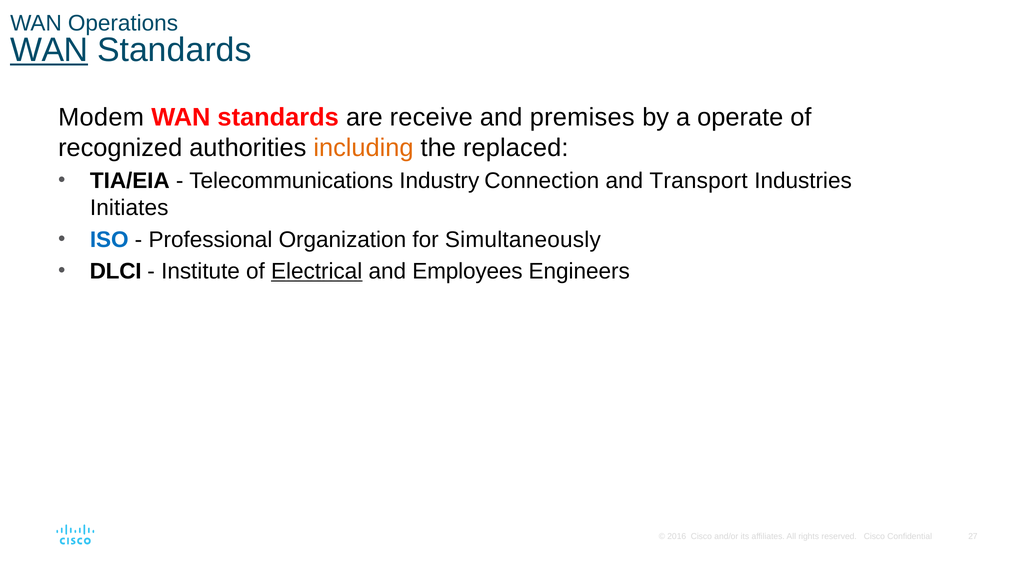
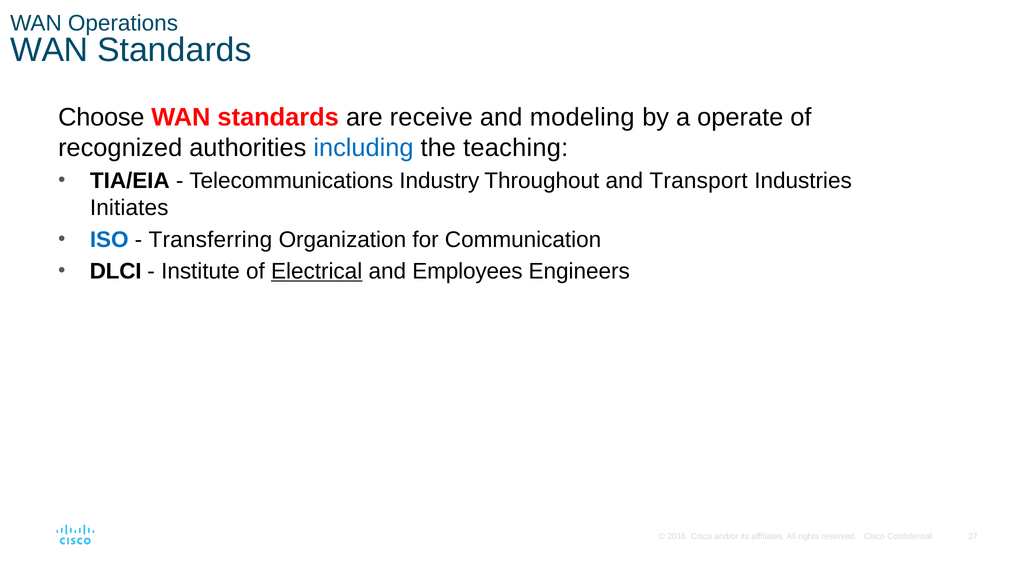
WAN underline: present -> none (49, 50)
Modem: Modem -> Choose (101, 117)
premises: premises -> modeling (582, 117)
including colour: orange -> blue (363, 148)
replaced: replaced -> teaching (516, 148)
Connection: Connection -> Throughout (542, 181)
Professional: Professional -> Transferring (210, 239)
Simultaneously: Simultaneously -> Communication (523, 239)
